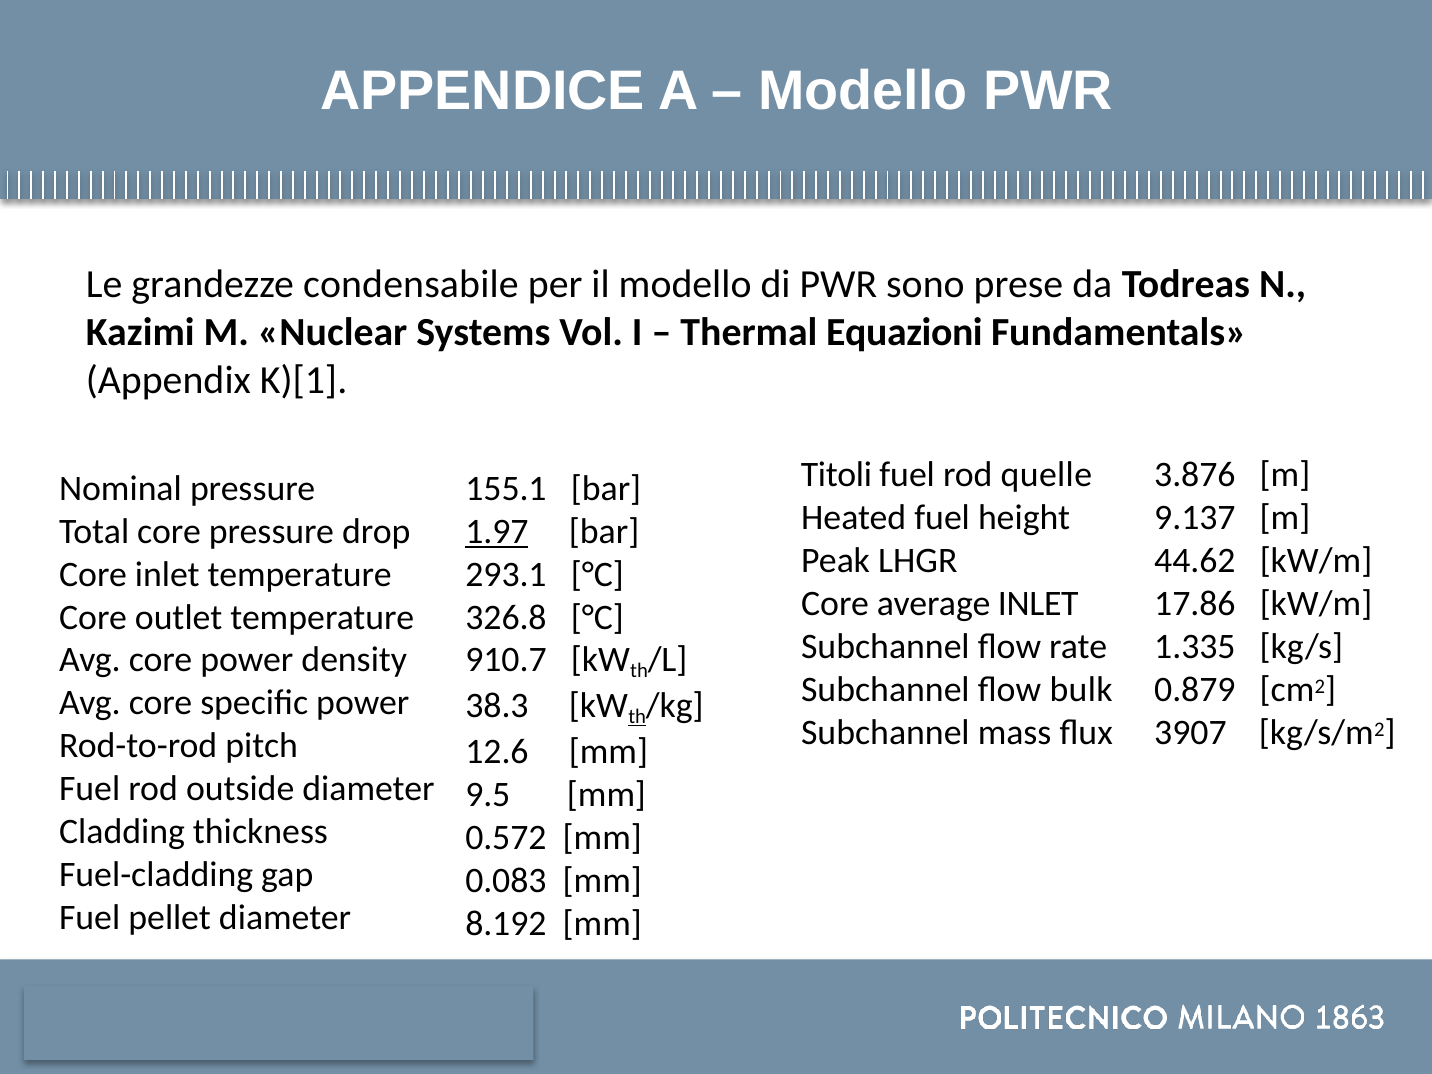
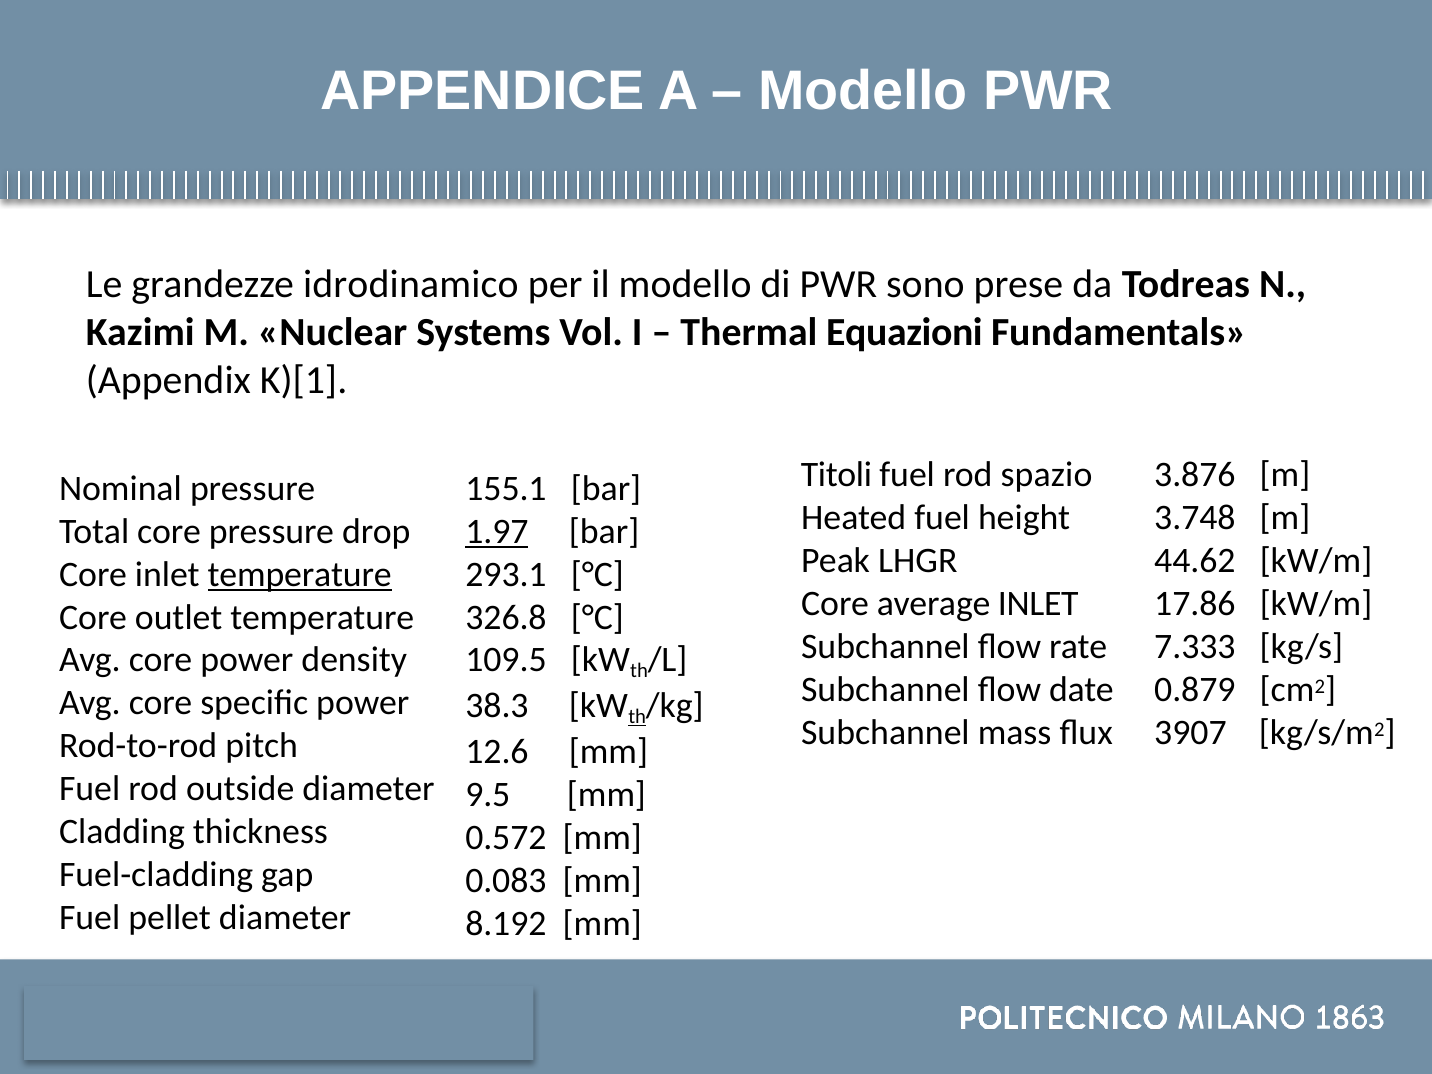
condensabile: condensabile -> idrodinamico (411, 284)
quelle: quelle -> spazio (1046, 475)
9.137: 9.137 -> 3.748 (1195, 518)
temperature underline: none -> present (300, 574)
1.335: 1.335 -> 7.333 (1195, 647)
910.7: 910.7 -> 109.5 (506, 660)
bulk: bulk -> date (1081, 690)
